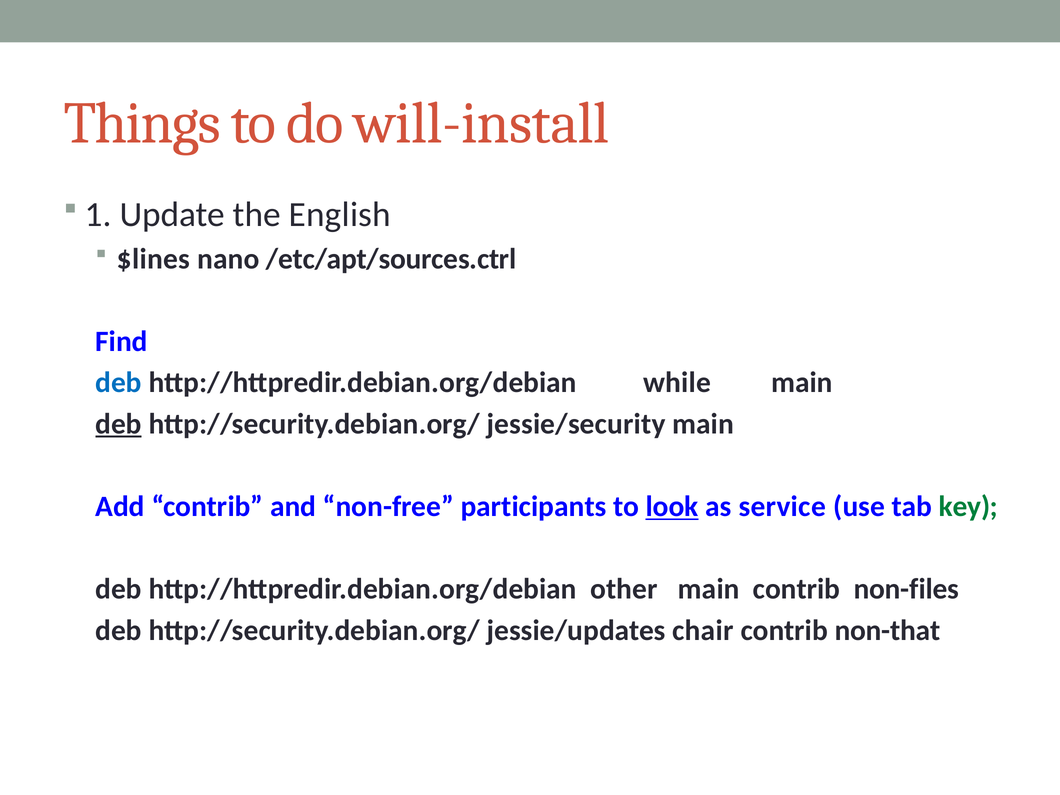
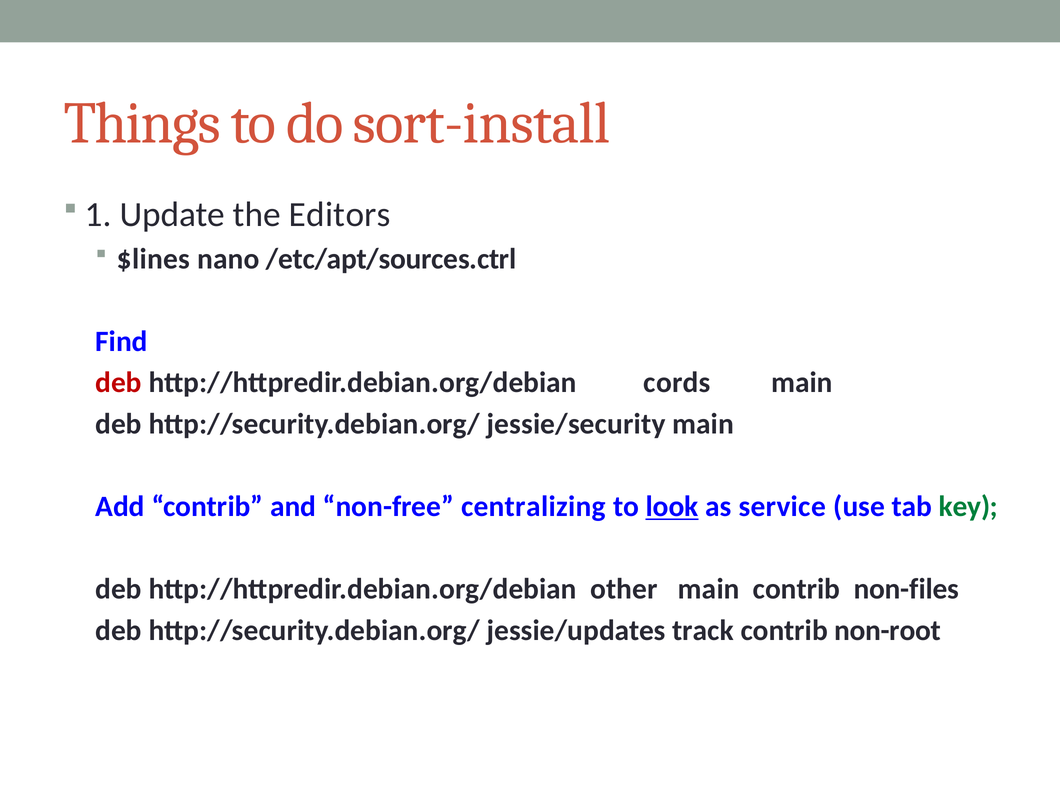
will-install: will-install -> sort-install (481, 123)
English: English -> Editors (340, 214)
deb colour: blue -> red (119, 383)
while: while -> cords (677, 383)
deb underline: present -> none (119, 424)
participants: participants -> centralizing (533, 507)
chair: chair -> track (703, 630)
non-that: non-that -> non-root (887, 630)
